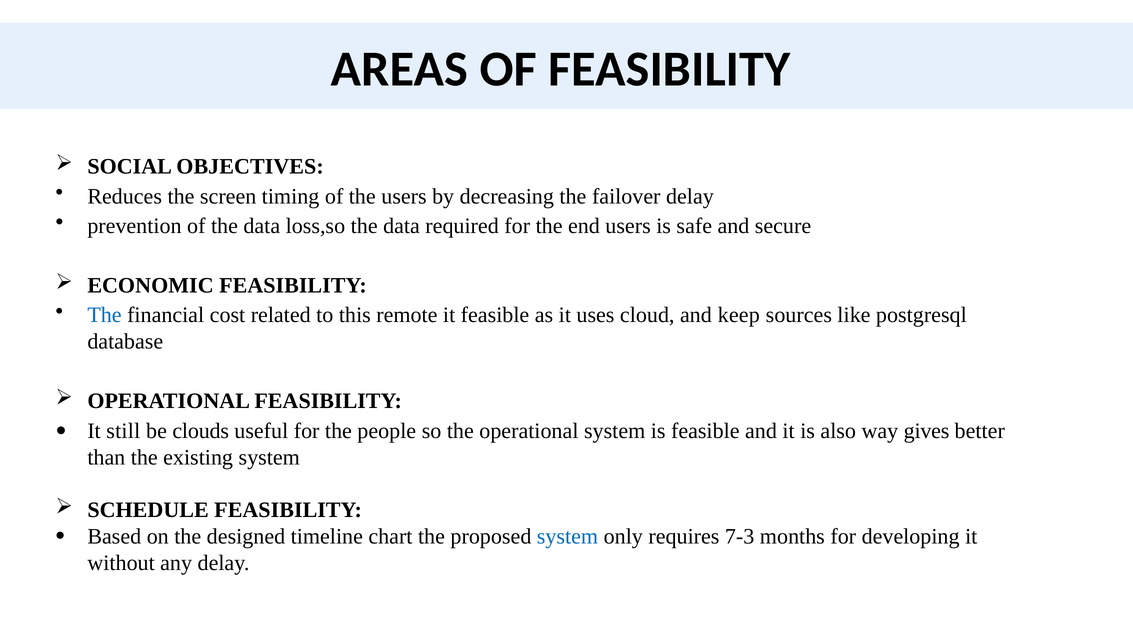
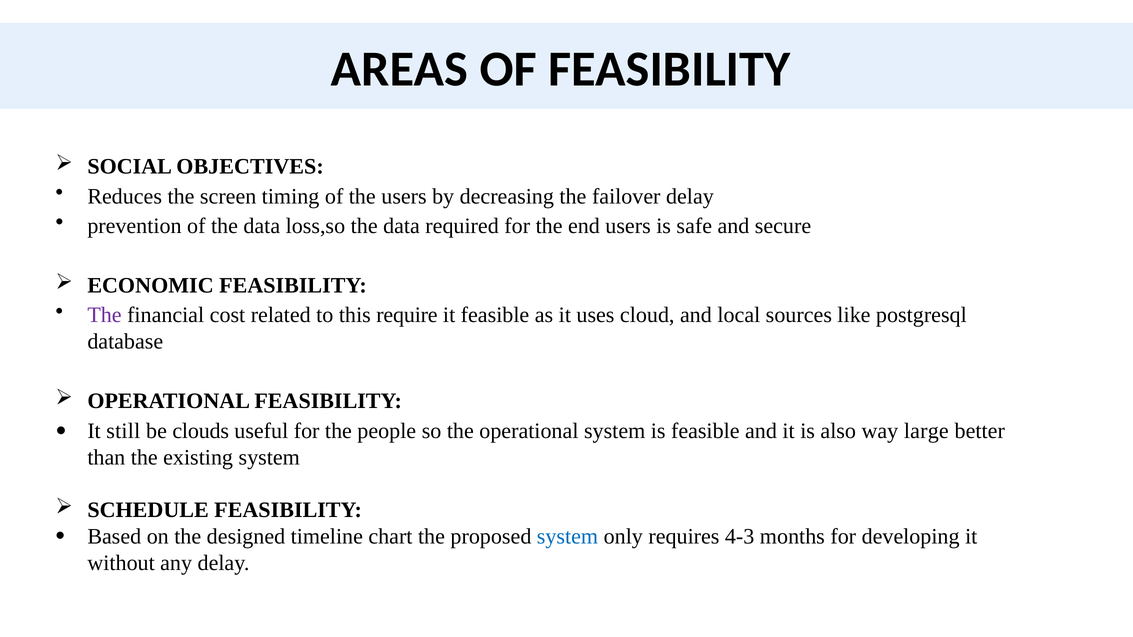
The colour: blue -> purple (104, 315)
remote: remote -> require (407, 315)
keep: keep -> local (739, 315)
gives: gives -> large (926, 431)
7-3: 7-3 -> 4-3 (740, 537)
